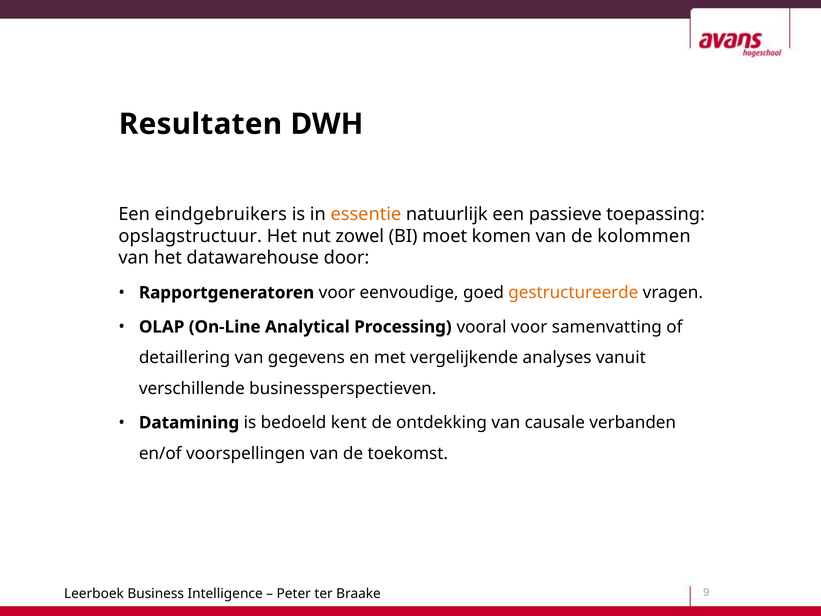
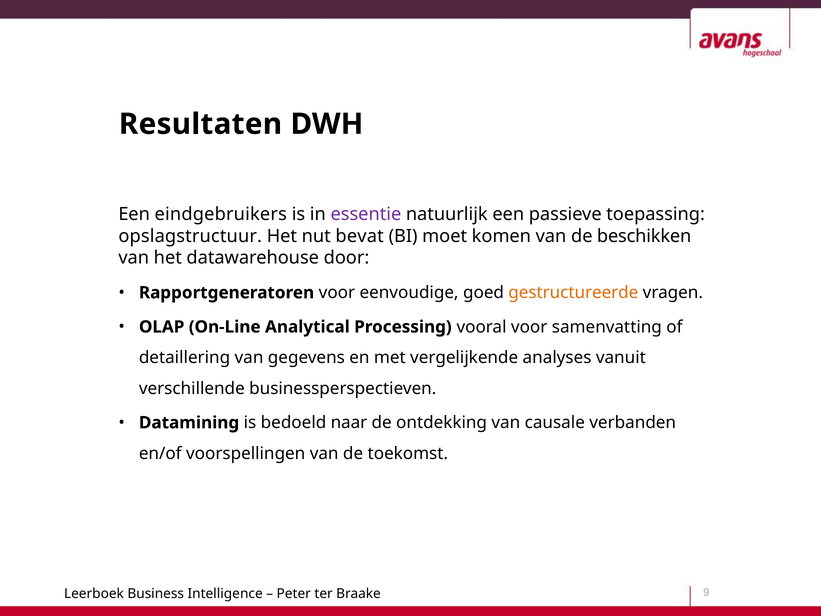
essentie colour: orange -> purple (366, 214)
zowel: zowel -> bevat (360, 236)
kolommen: kolommen -> beschikken (644, 236)
kent: kent -> naar (349, 423)
